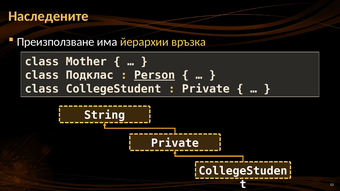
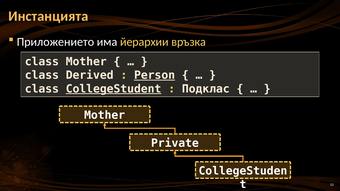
Наследените: Наследените -> Инстанцията (48, 16)
Преизползване: Преизползване -> Приложението (56, 42)
Подклас: Подклас -> Derived (90, 75)
CollegeStudent underline: none -> present (114, 89)
Private: Private -> Подклас (206, 89)
String: String -> Mother (105, 115)
